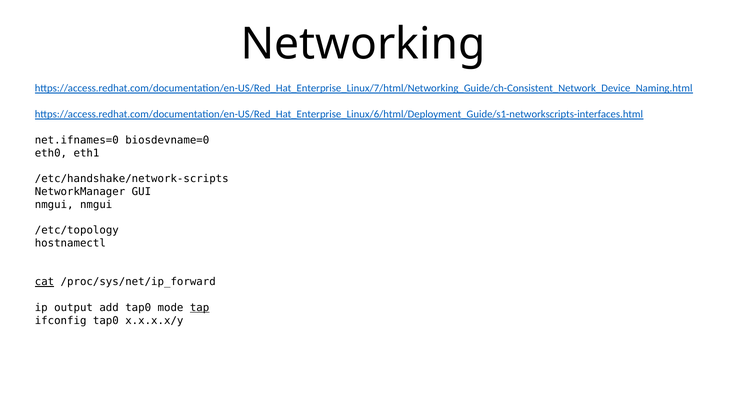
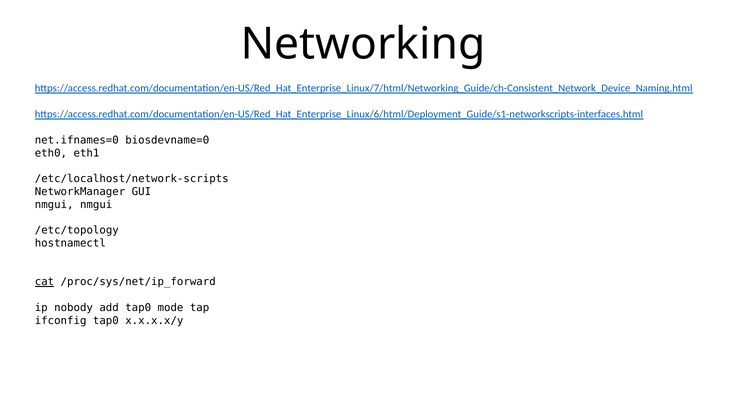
/etc/handshake/network-scripts: /etc/handshake/network-scripts -> /etc/localhost/network-scripts (132, 179)
output: output -> nobody (74, 308)
tap underline: present -> none (200, 308)
